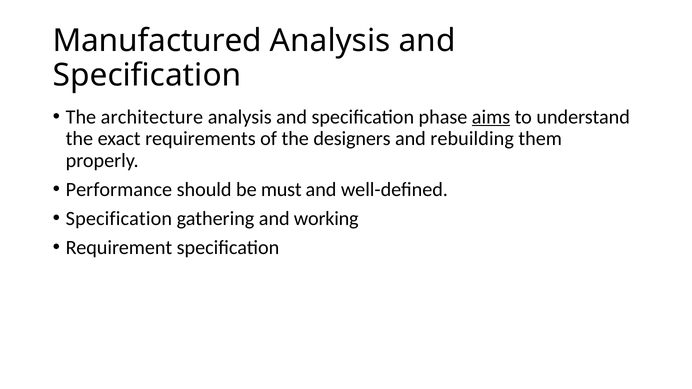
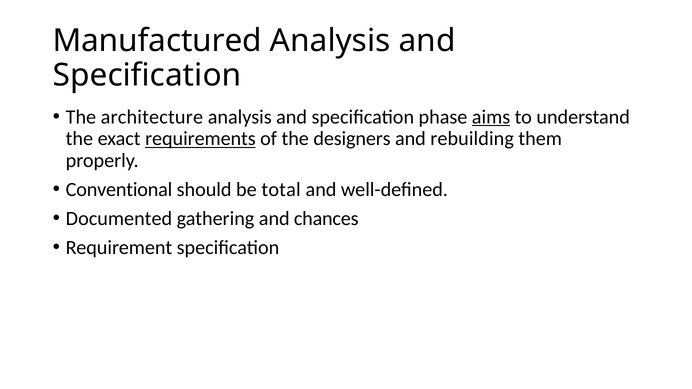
requirements underline: none -> present (200, 139)
Performance: Performance -> Conventional (119, 190)
must: must -> total (281, 190)
Specification: Specification -> Documented (119, 219)
working: working -> chances (326, 219)
